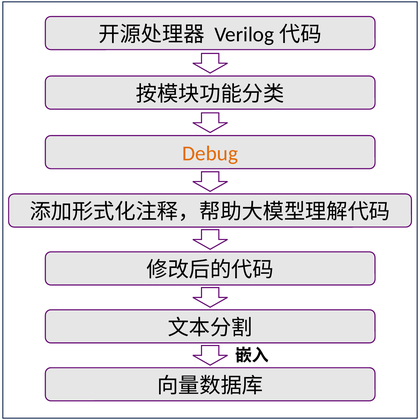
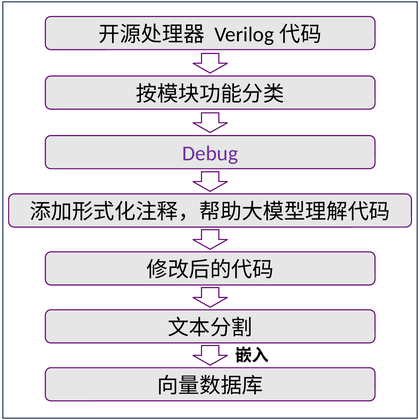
Debug colour: orange -> purple (210, 154)
